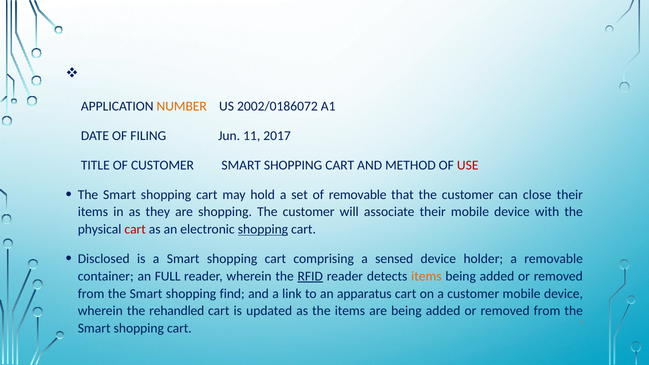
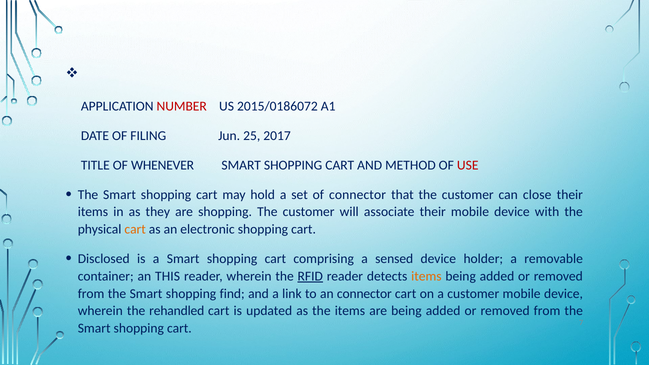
NUMBER colour: orange -> red (182, 106)
2002/0186072: 2002/0186072 -> 2015/0186072 (277, 106)
11: 11 -> 25 (252, 136)
OF CUSTOMER: CUSTOMER -> WHENEVER (163, 165)
of removable: removable -> connector (358, 195)
cart colour: red -> orange (135, 229)
shopping underline: present -> none (263, 229)
FULL: FULL -> THIS (168, 276)
an apparatus: apparatus -> connector (364, 294)
